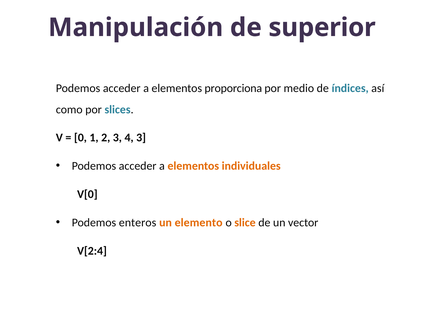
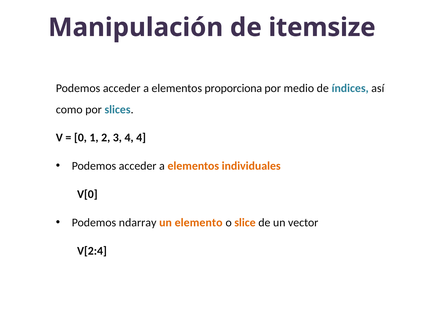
superior: superior -> itemsize (322, 27)
4 3: 3 -> 4 (141, 138)
enteros: enteros -> ndarray (138, 223)
